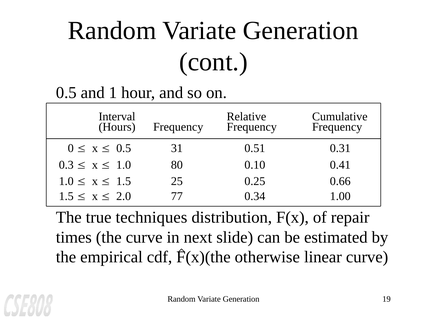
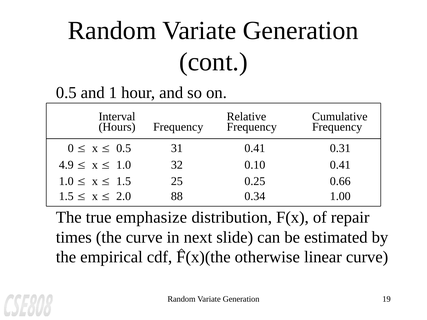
31 0.51: 0.51 -> 0.41 (255, 148)
0.3: 0.3 -> 4.9 (66, 165)
80: 80 -> 32 (177, 165)
77: 77 -> 88 (177, 197)
techniques: techniques -> emphasize (151, 217)
